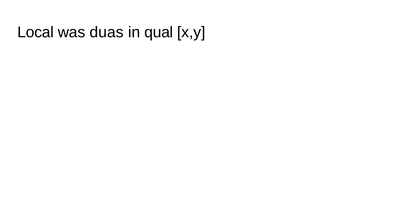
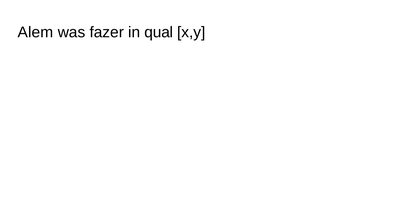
Local: Local -> Alem (35, 32)
duas: duas -> fazer (107, 32)
